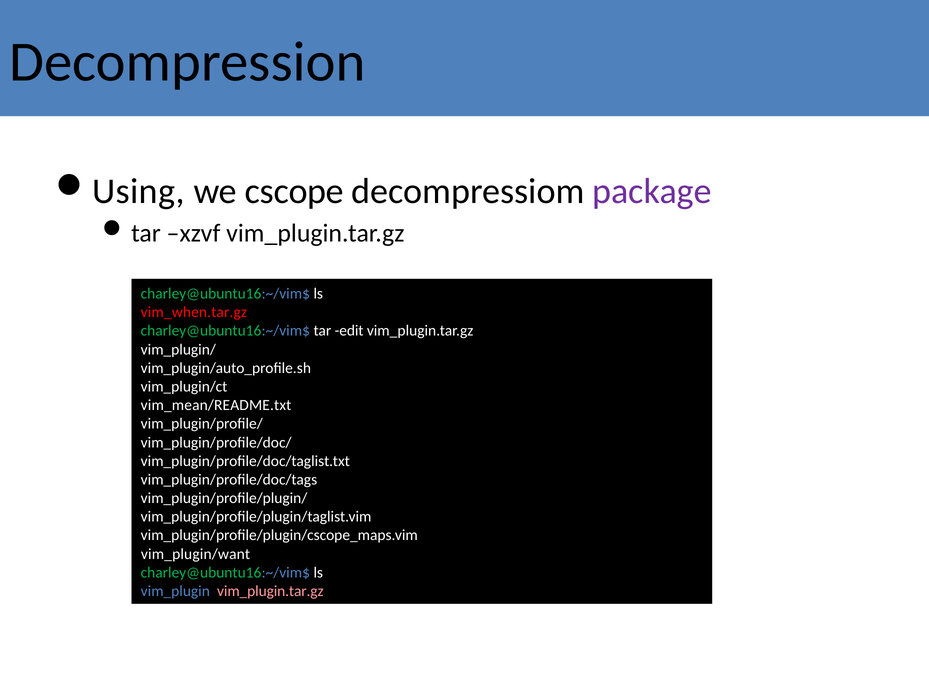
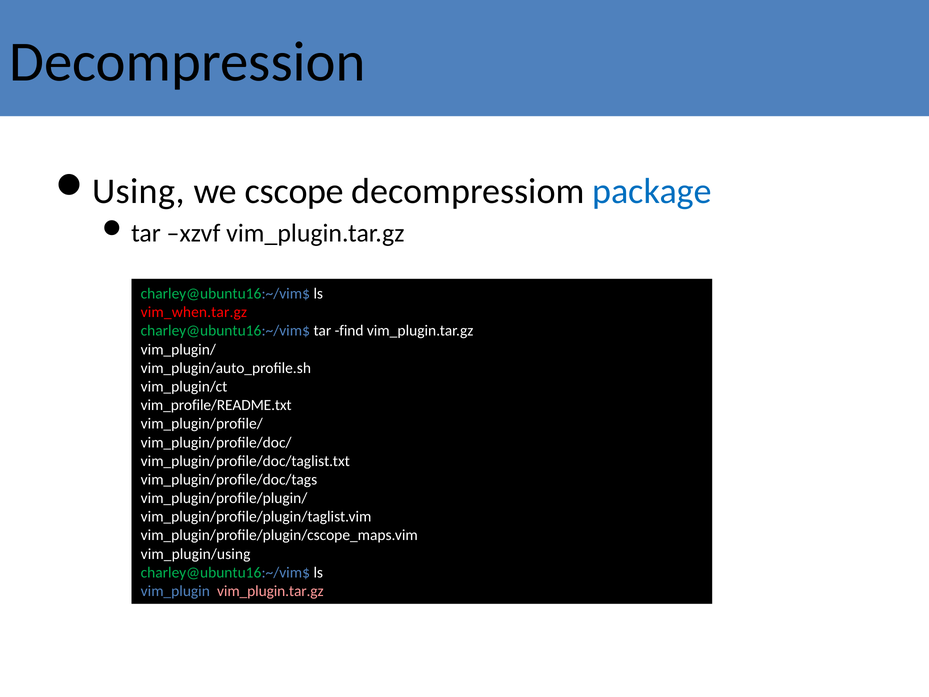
package colour: purple -> blue (652, 191)
edit: edit -> find (349, 331)
vim_mean/README.txt: vim_mean/README.txt -> vim_profile/README.txt (216, 405)
vim_plugin/want: vim_plugin/want -> vim_plugin/using (196, 554)
